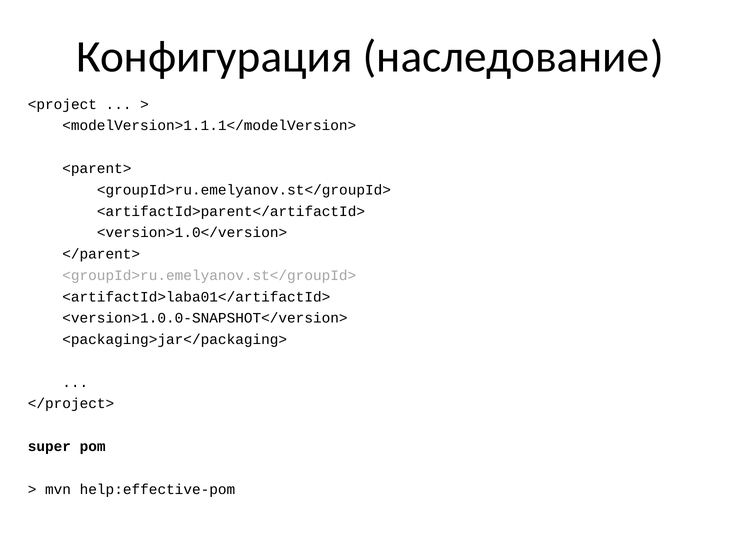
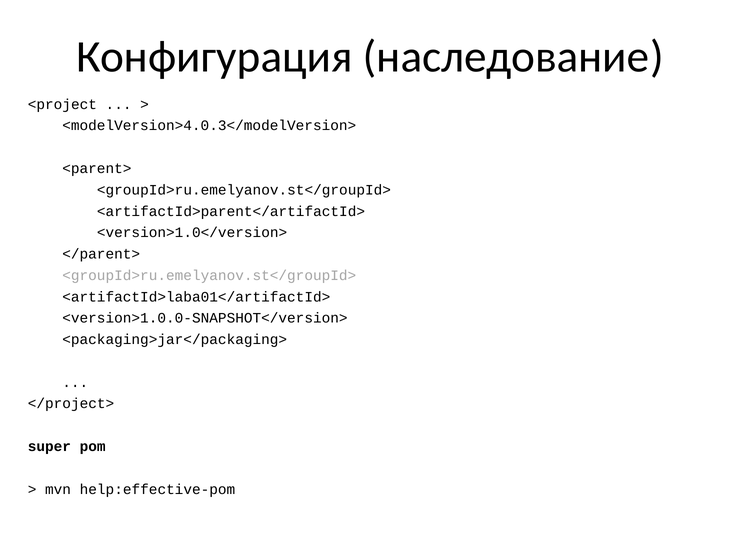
<modelVersion>1.1.1</modelVersion>: <modelVersion>1.1.1</modelVersion> -> <modelVersion>4.0.3</modelVersion> (209, 126)
